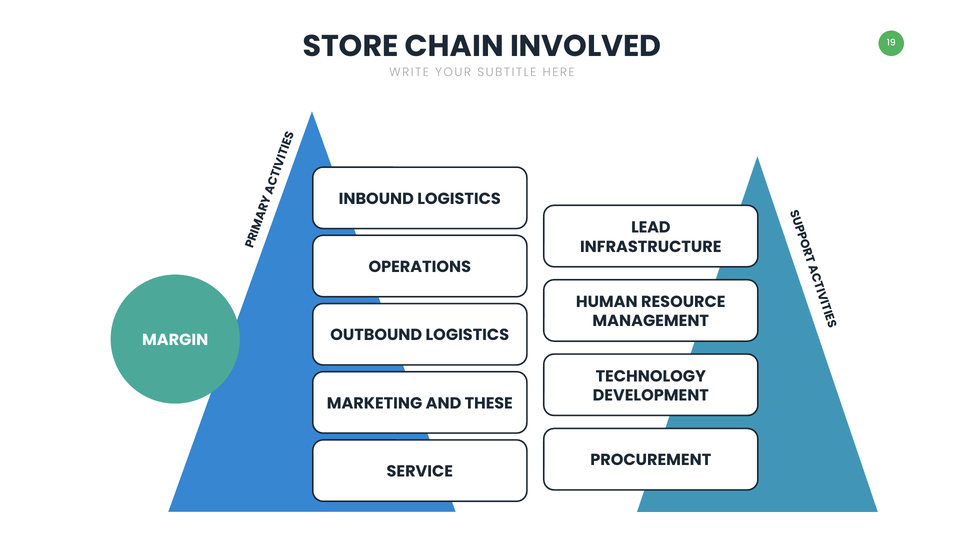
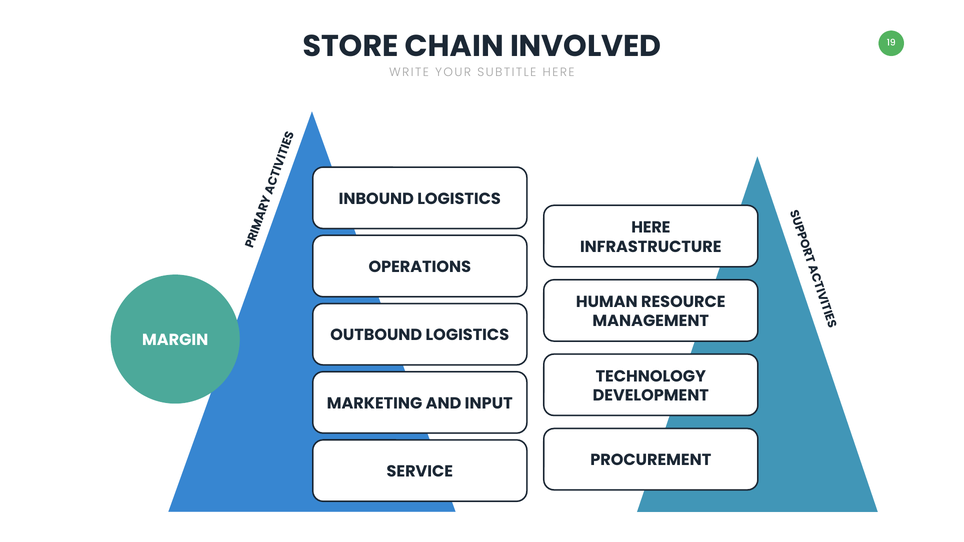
LEAD: LEAD -> HERE (651, 228)
THESE: THESE -> INPUT (489, 404)
